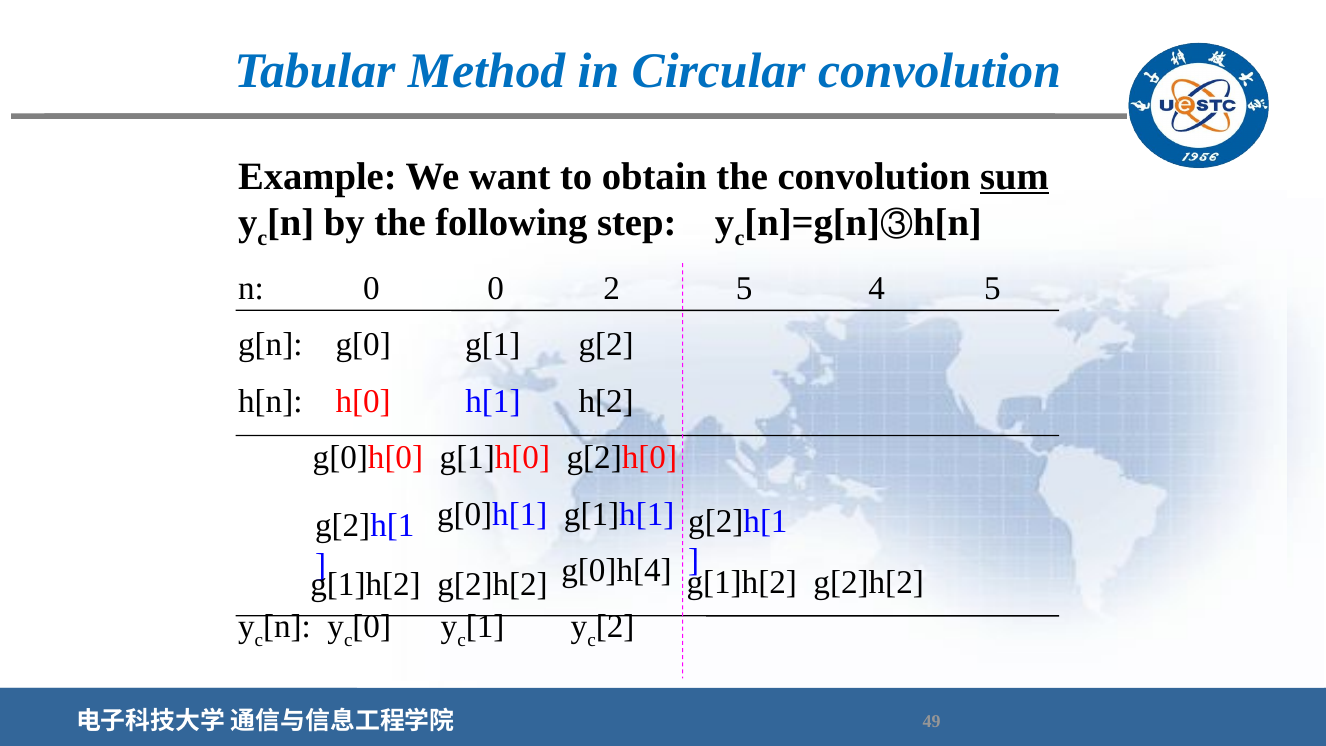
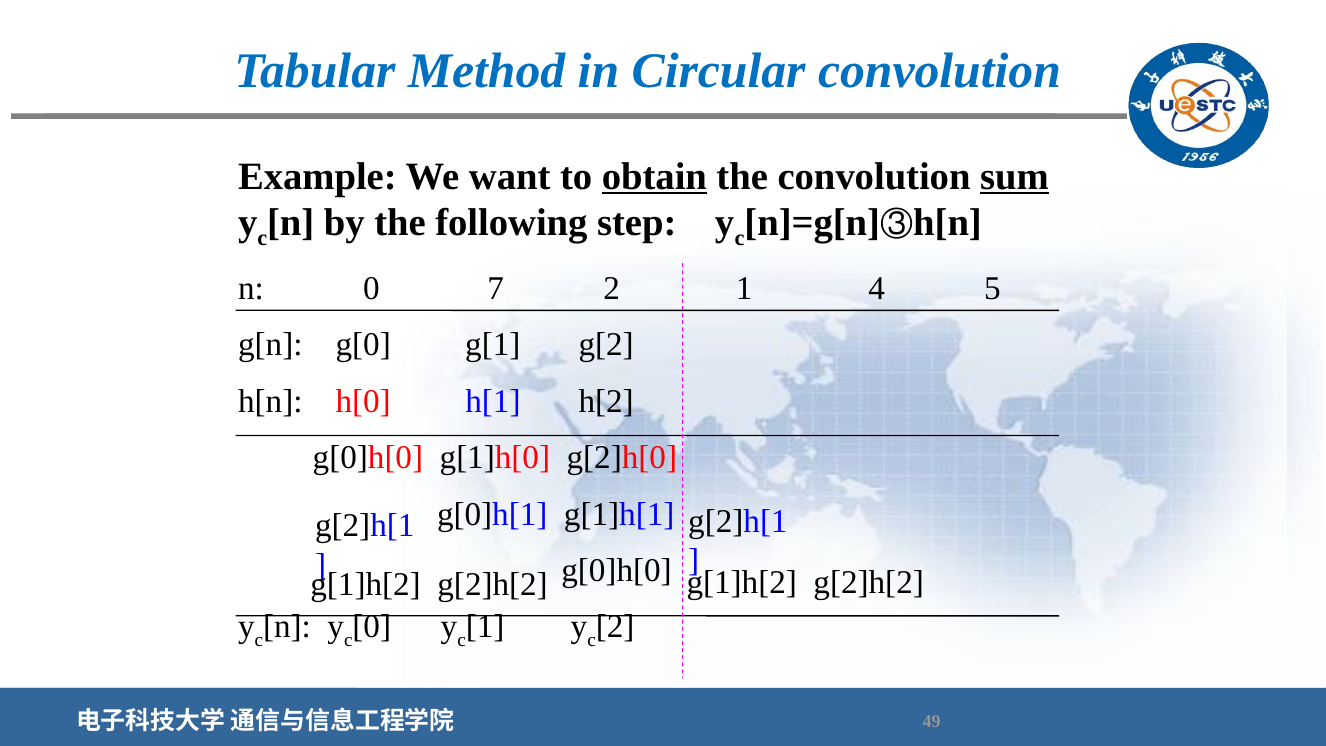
obtain underline: none -> present (654, 177)
0 0: 0 -> 7 (496, 289)
2 5: 5 -> 1 (744, 289)
g[0]h[4: g[0]h[4 -> g[0]h[0 (617, 570)
